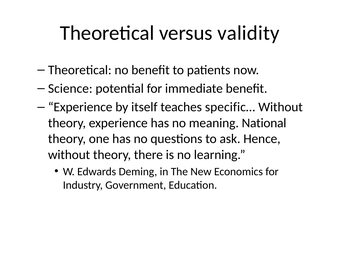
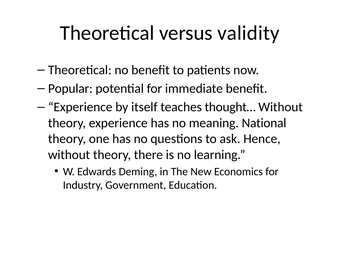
Science: Science -> Popular (70, 89)
specific…: specific… -> thought… (230, 107)
